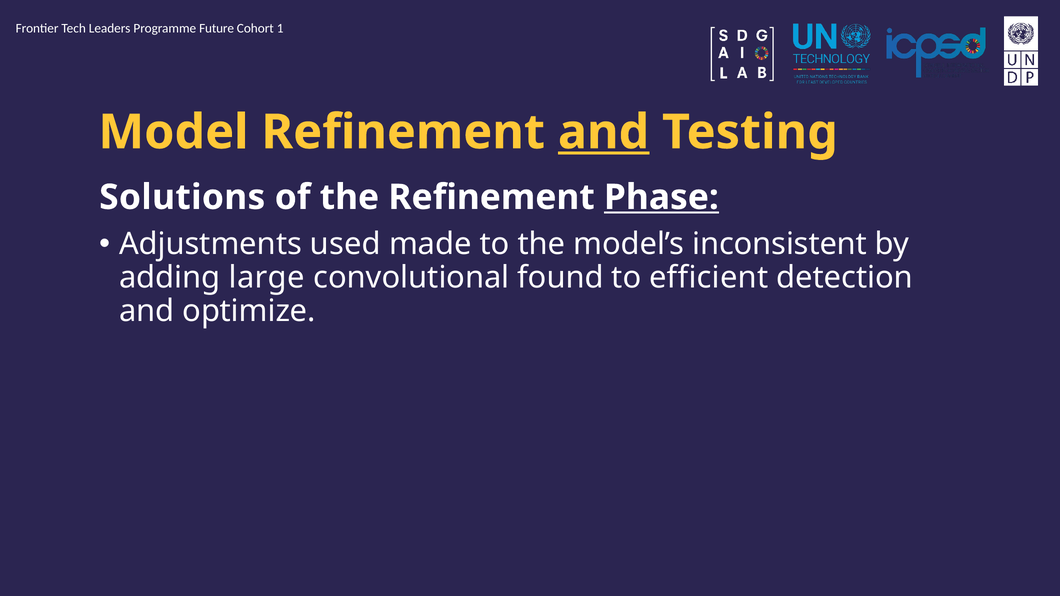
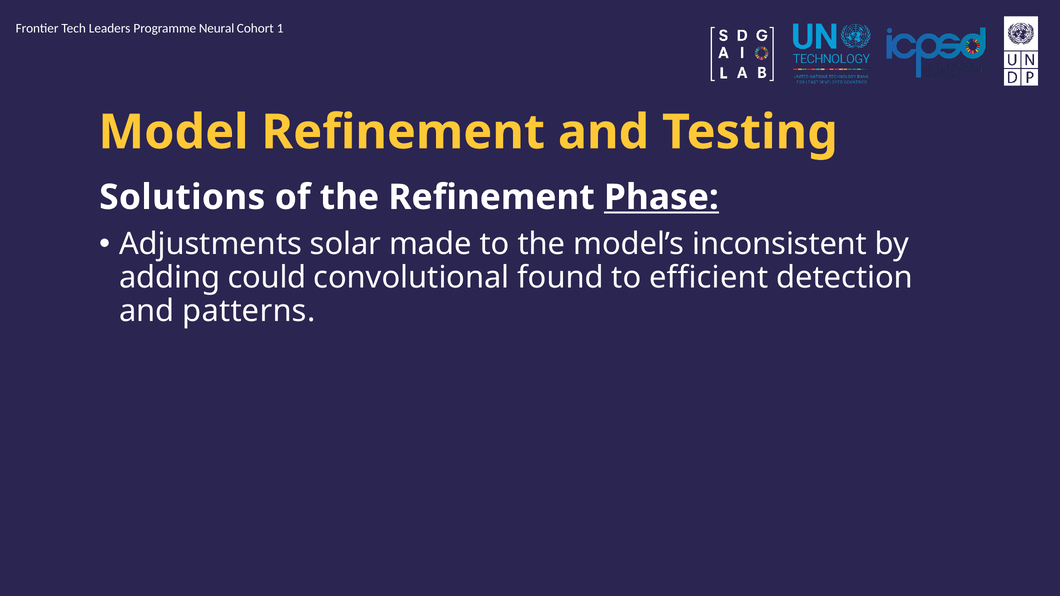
Future: Future -> Neural (217, 28)
and underline: present -> none (604, 132)
used: used -> solar (346, 244)
large: large -> could (267, 278)
optimize: optimize -> patterns (249, 311)
